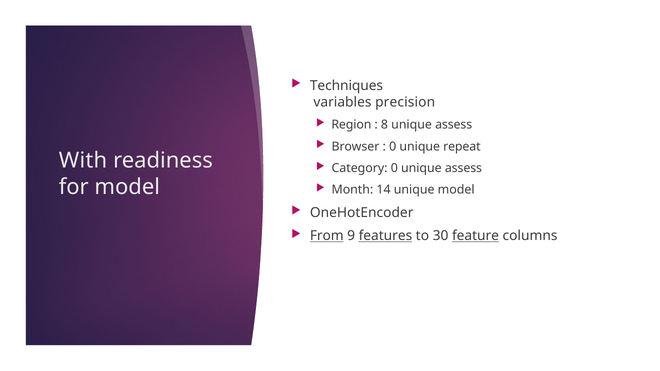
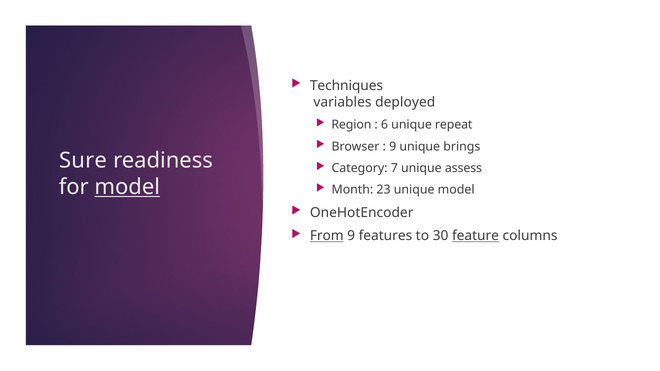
precision: precision -> deployed (405, 102)
8: 8 -> 6 (384, 125)
assess: assess -> repeat (454, 125)
0: 0 -> 9 (393, 147)
repeat: repeat -> brings (462, 147)
With: With -> Sure (83, 161)
Category 0: 0 -> 7 (394, 168)
model underline: none -> present (127, 187)
14: 14 -> 23 (384, 190)
features underline: present -> none (385, 236)
